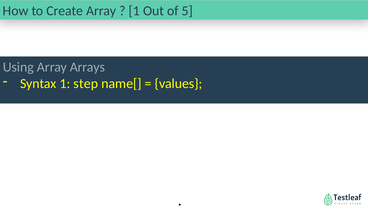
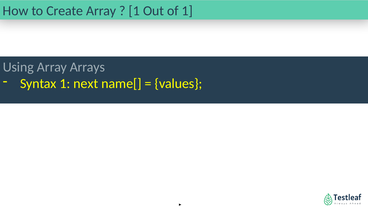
of 5: 5 -> 1 (187, 11)
step: step -> next (86, 84)
